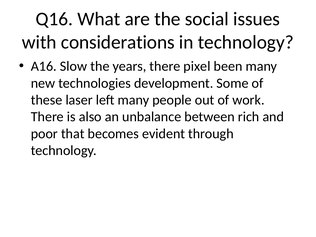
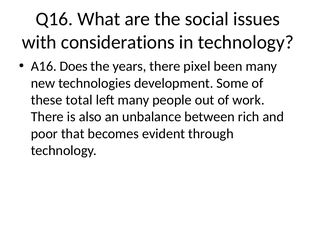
Slow: Slow -> Does (74, 66)
laser: laser -> total (79, 100)
